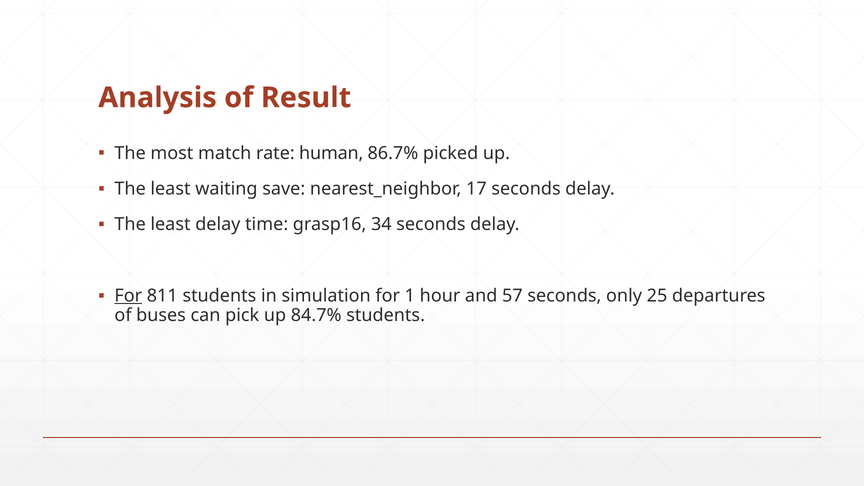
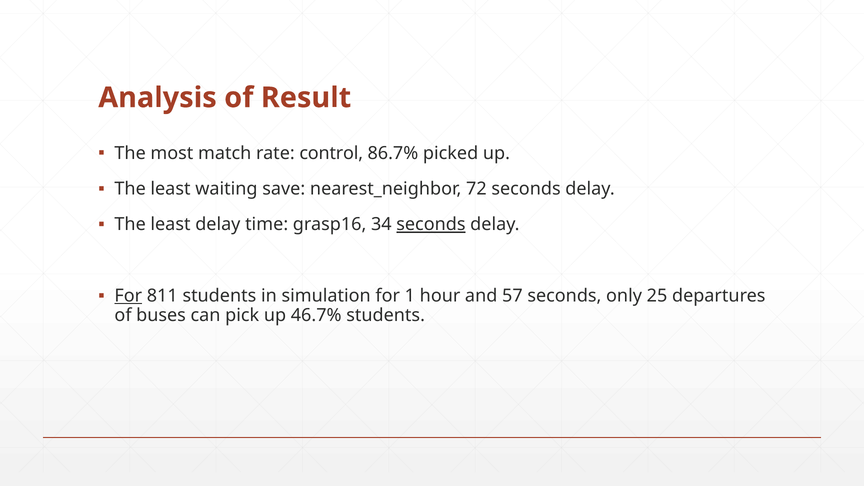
human: human -> control (331, 153)
17: 17 -> 72 (476, 189)
seconds underline: none -> present (431, 225)
84.7%: 84.7% -> 46.7% (316, 315)
